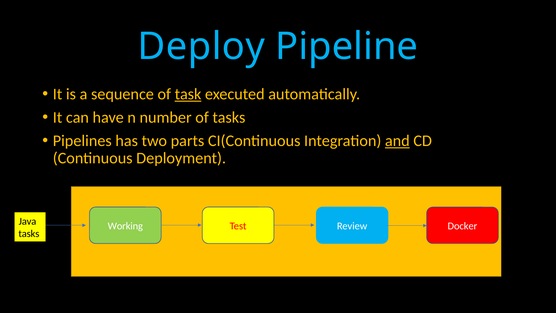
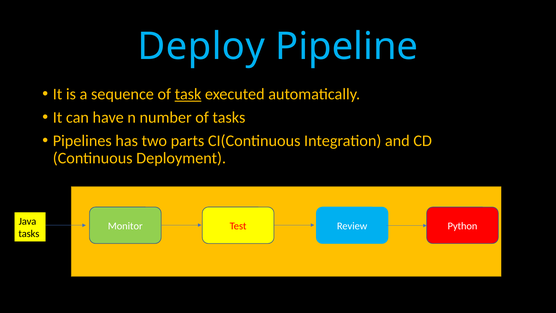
and underline: present -> none (397, 141)
Working: Working -> Monitor (125, 226)
Docker: Docker -> Python (462, 226)
